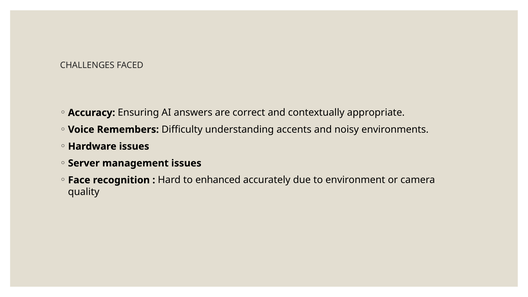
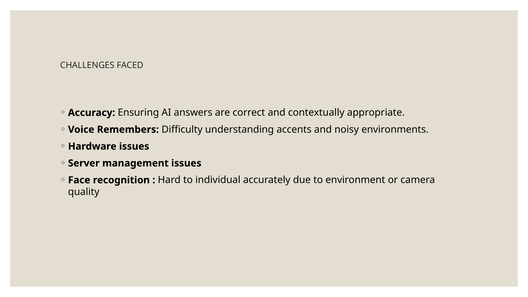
enhanced: enhanced -> individual (218, 180)
